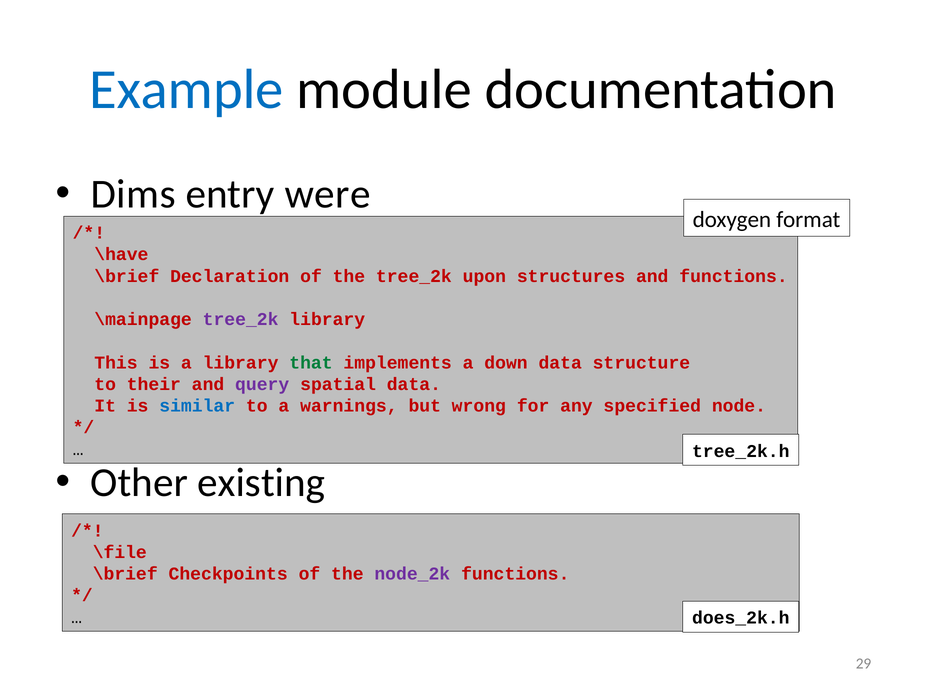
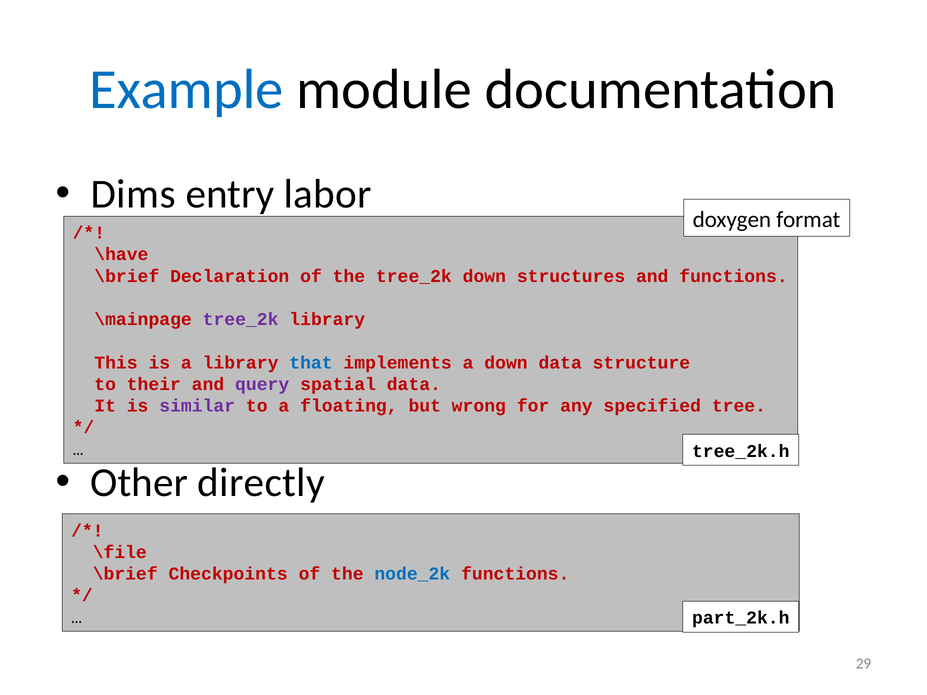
were: were -> labor (328, 194)
tree_2k upon: upon -> down (484, 276)
that colour: green -> blue (311, 363)
similar colour: blue -> purple (197, 406)
warnings: warnings -> floating (349, 406)
node: node -> tree (739, 406)
existing: existing -> directly (261, 483)
node_2k colour: purple -> blue (412, 574)
does_2k.h: does_2k.h -> part_2k.h (741, 618)
